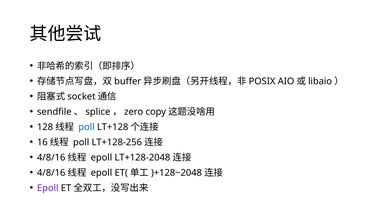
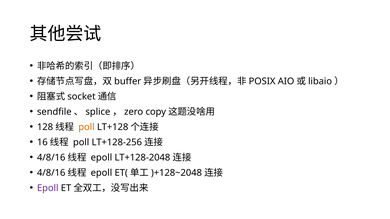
poll colour: blue -> orange (86, 127)
